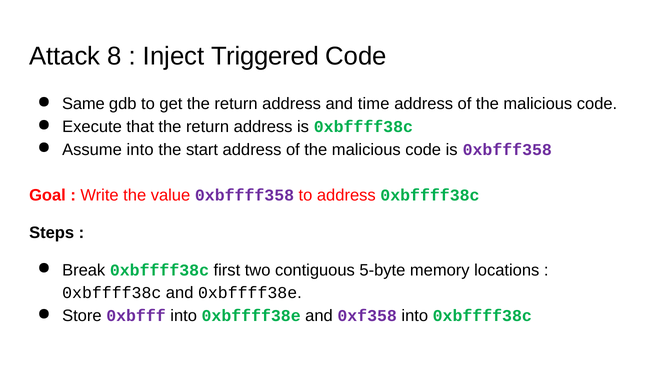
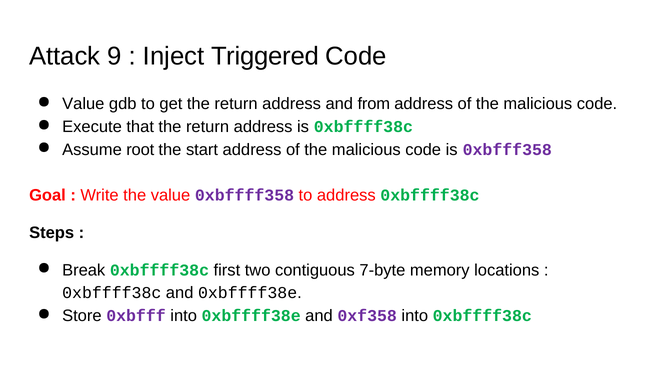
8: 8 -> 9 (115, 56)
Same: Same -> Value (83, 104)
time: time -> from (374, 104)
Assume into: into -> root (140, 150)
5-byte: 5-byte -> 7-byte (382, 270)
